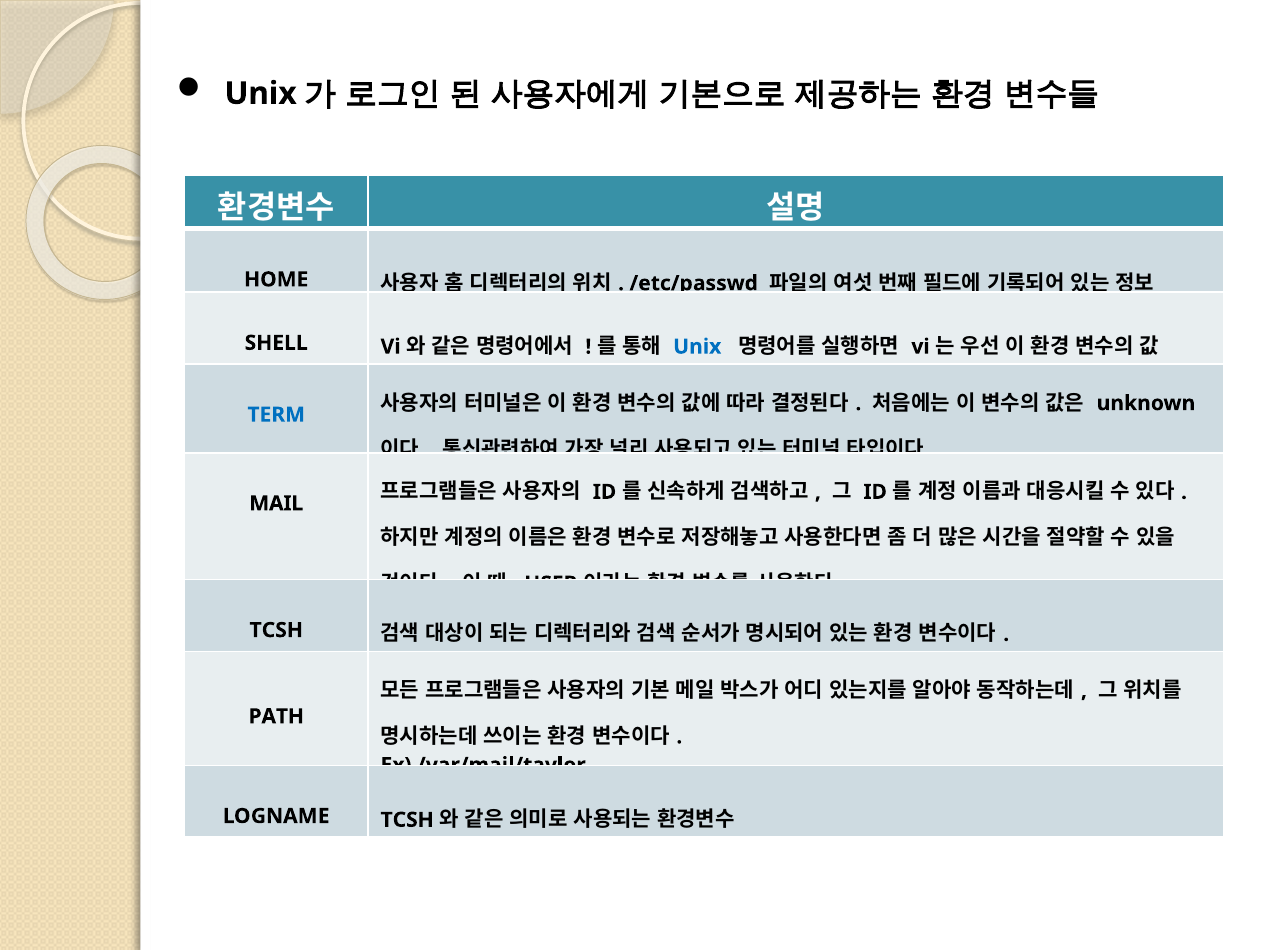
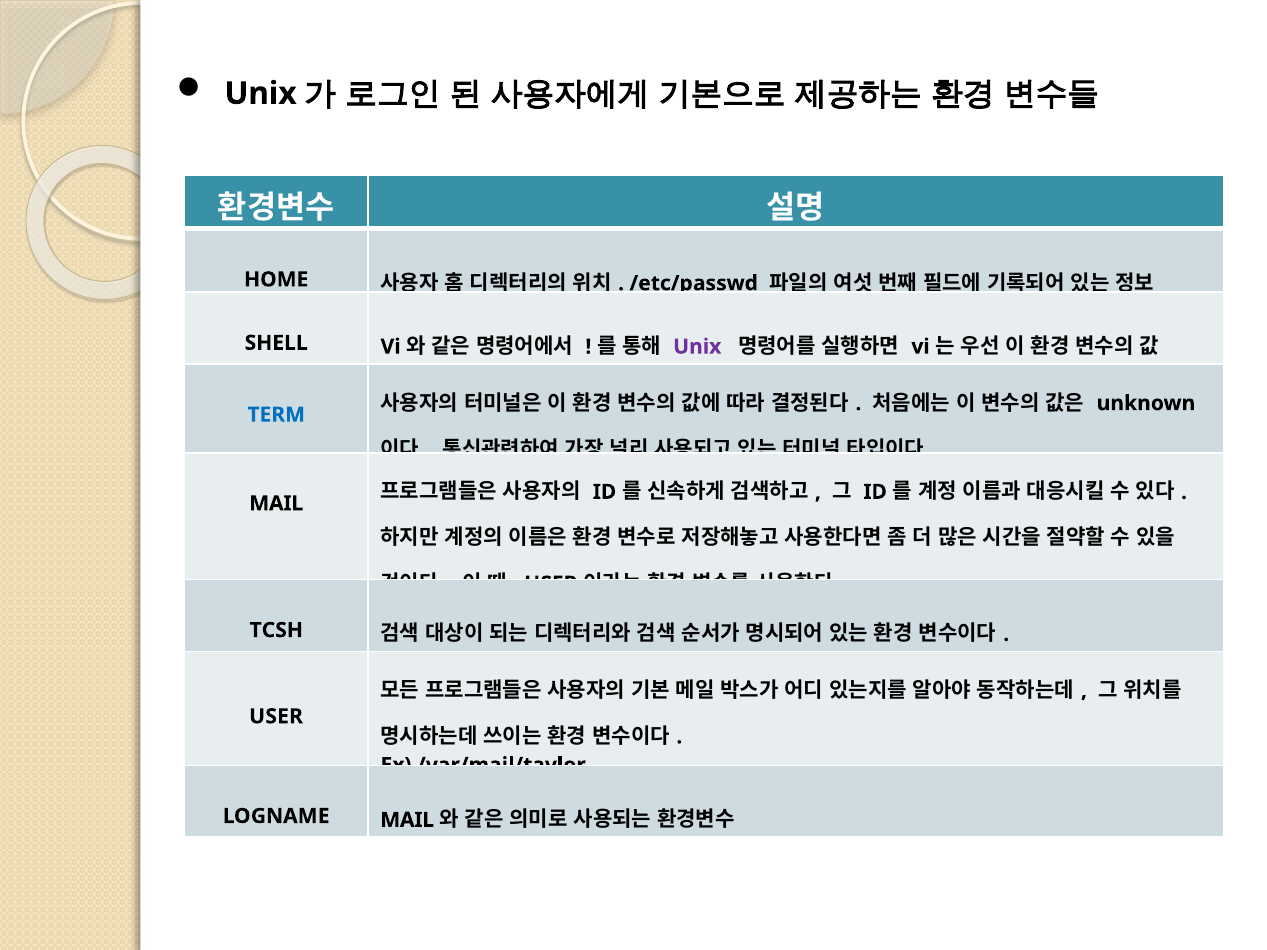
Unix colour: blue -> purple (697, 347)
PATH: PATH -> USER (276, 717)
LOGNAME TCSH: TCSH -> MAIL (407, 820)
